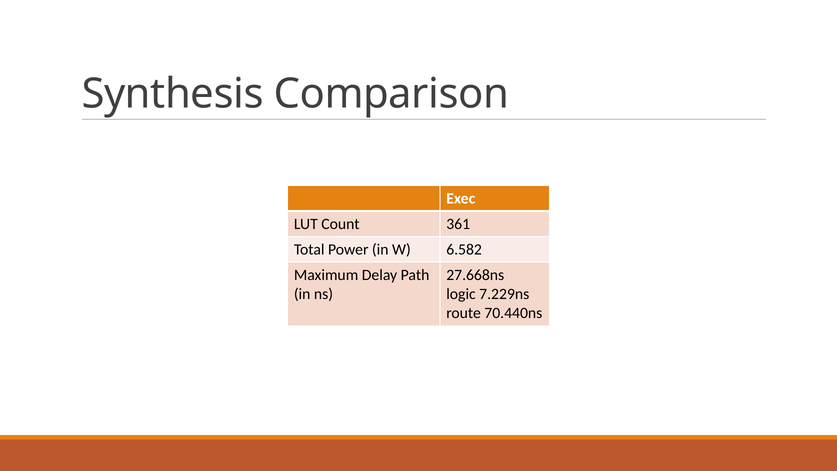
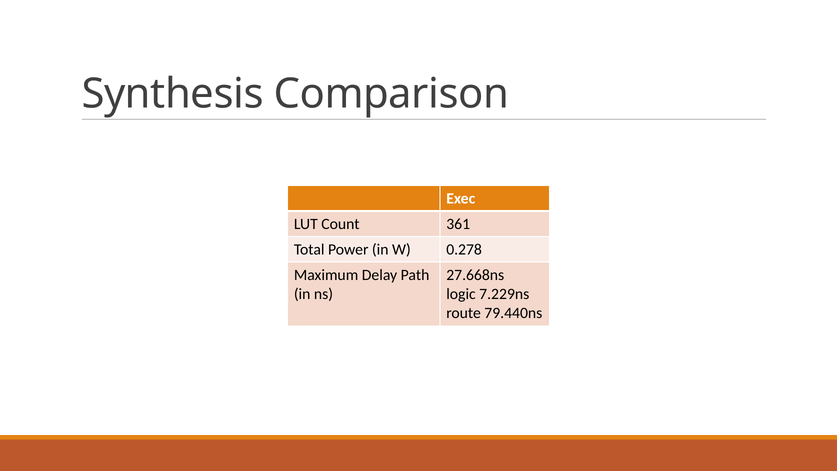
6.582: 6.582 -> 0.278 (464, 249)
70.440ns: 70.440ns -> 79.440ns (513, 313)
